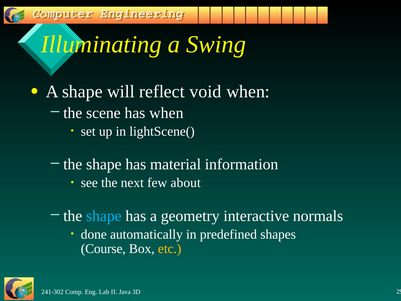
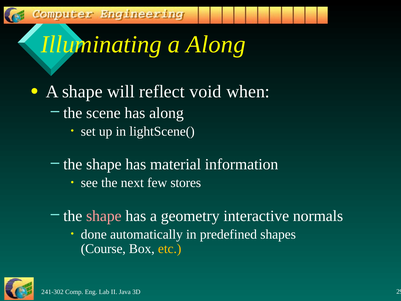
a Swing: Swing -> Along (216, 44)
has when: when -> along (166, 113)
about: about -> stores (186, 183)
shape colour: light blue -> pink (104, 216)
